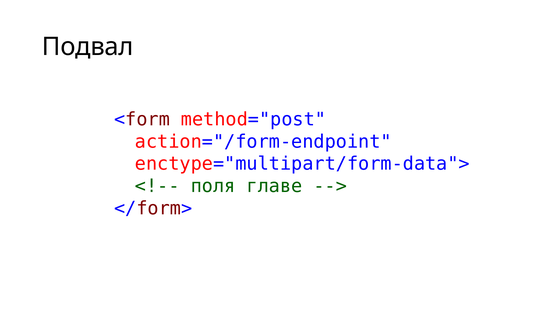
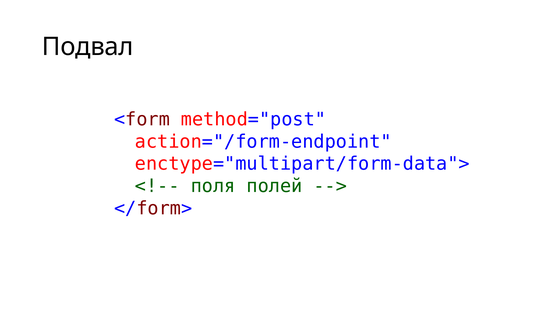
главе: главе -> полей (274, 186)
